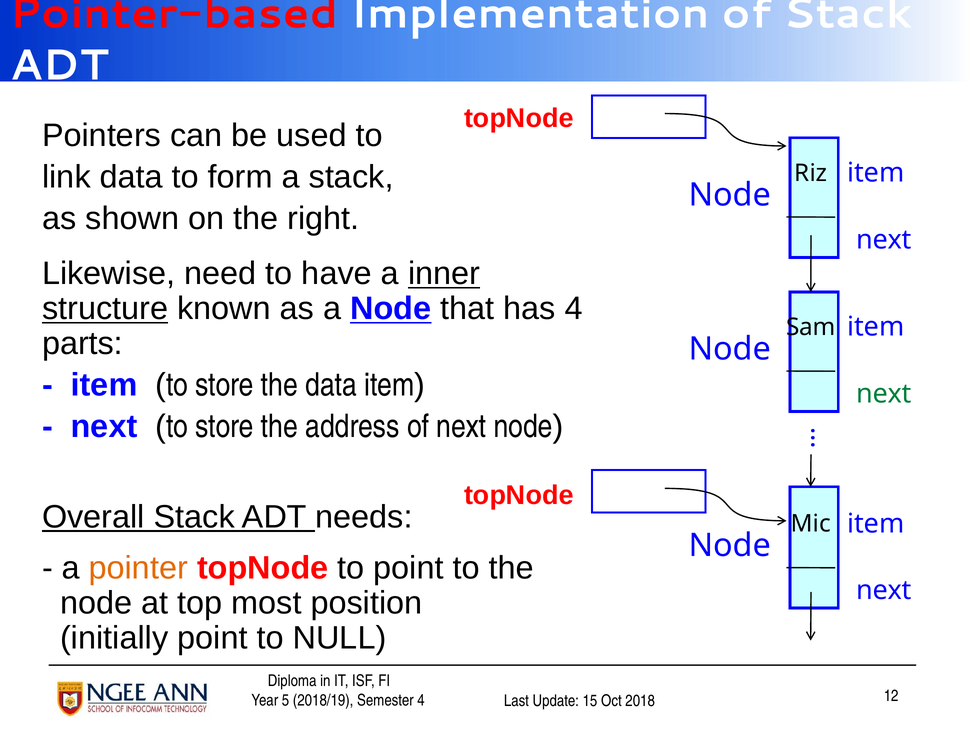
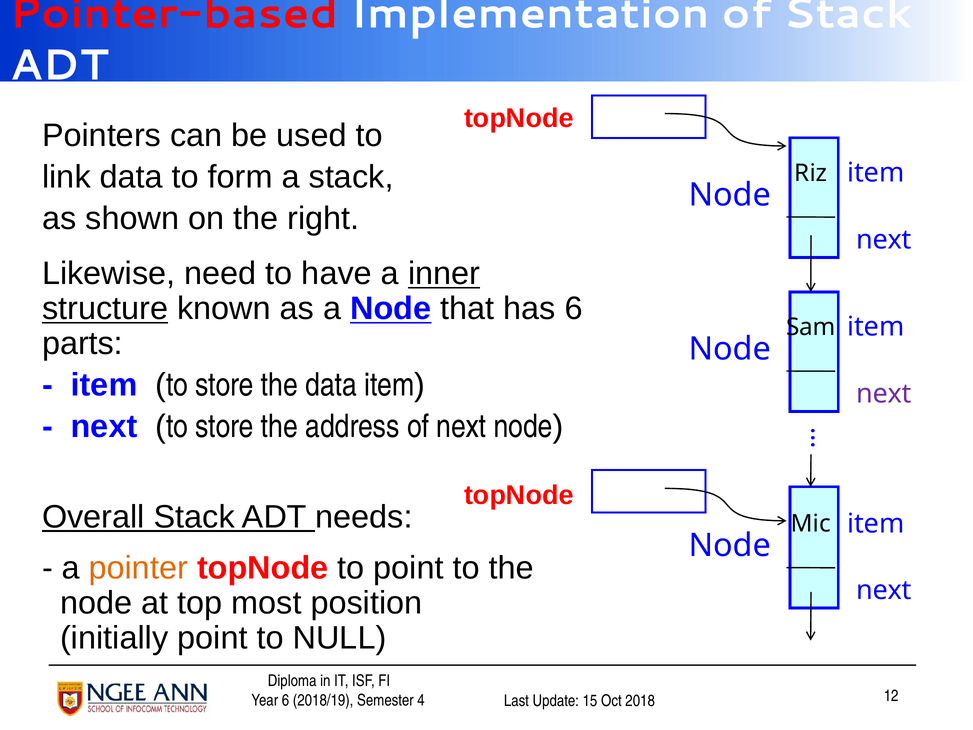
has 4: 4 -> 6 (574, 309)
next colour: green -> purple (884, 394)
5: 5 -> 6 (286, 700)
